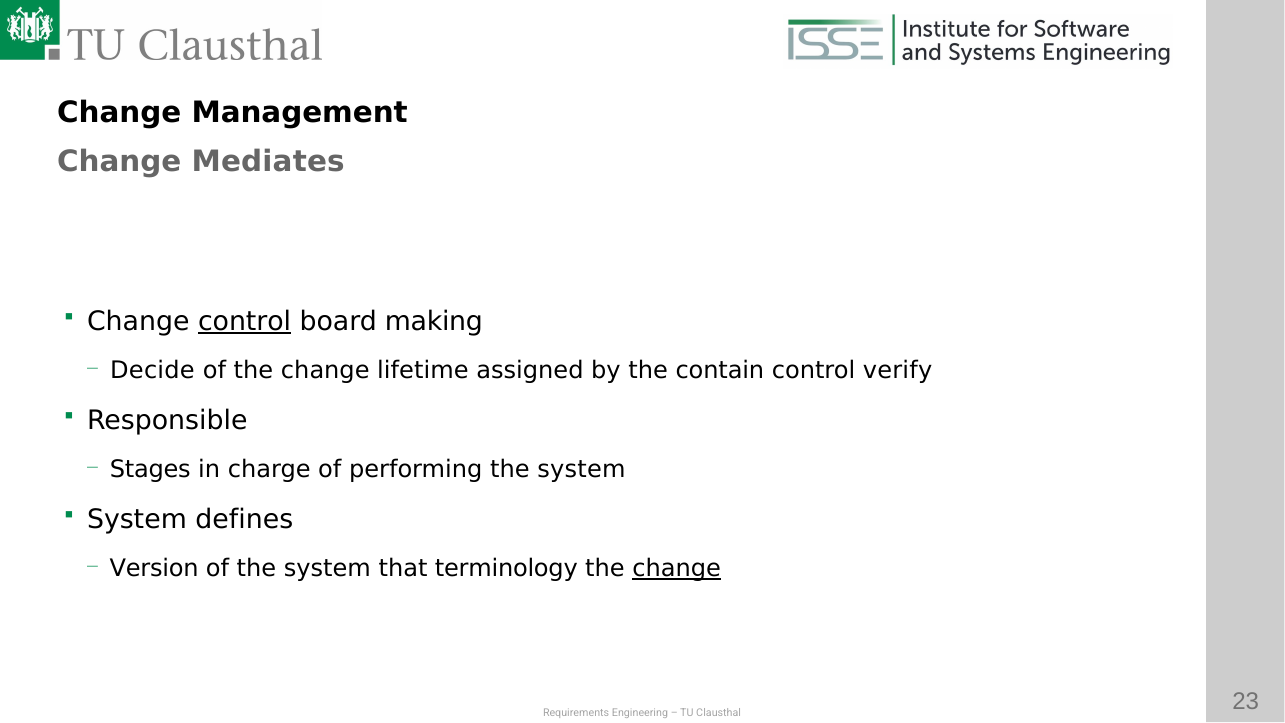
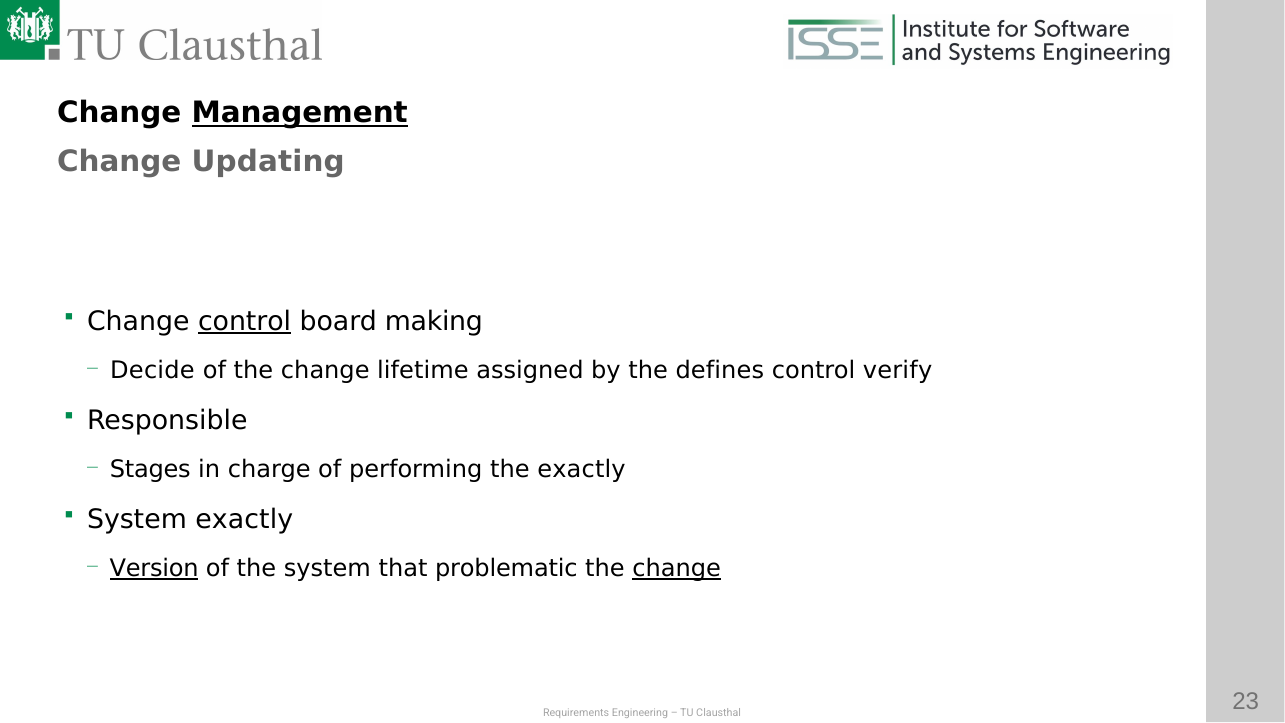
Management underline: none -> present (300, 113)
Mediates: Mediates -> Updating (268, 162)
contain: contain -> defines (720, 371)
performing the system: system -> exactly (582, 470)
System defines: defines -> exactly (244, 519)
Version underline: none -> present (154, 569)
terminology: terminology -> problematic (506, 569)
